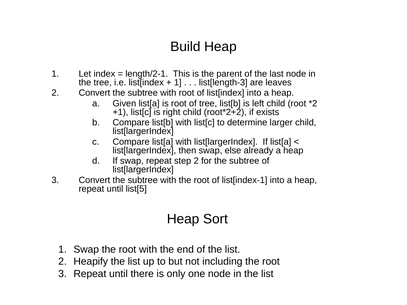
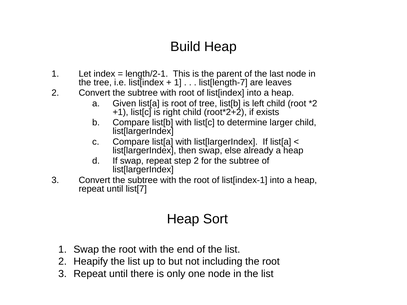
list[length-3: list[length-3 -> list[length-7 (223, 83)
list[5: list[5 -> list[7 (136, 189)
